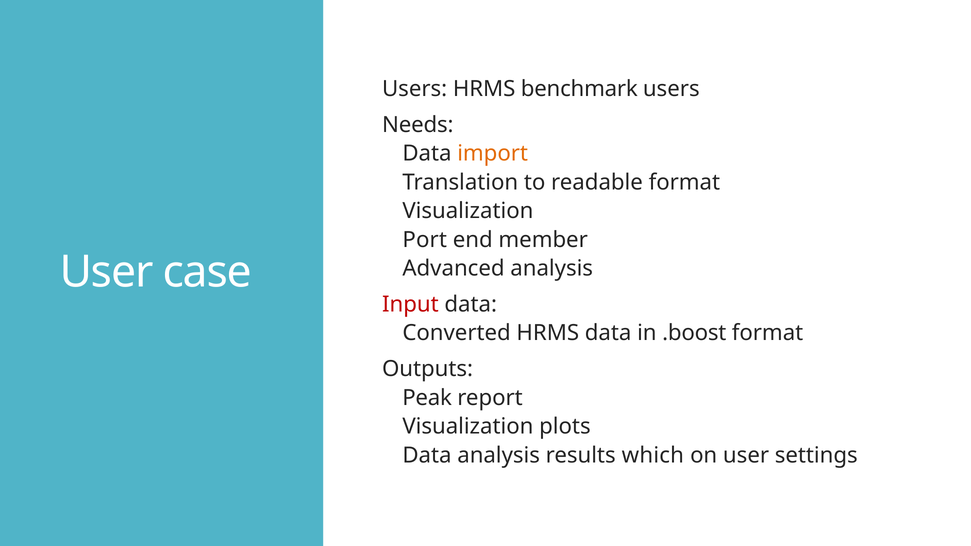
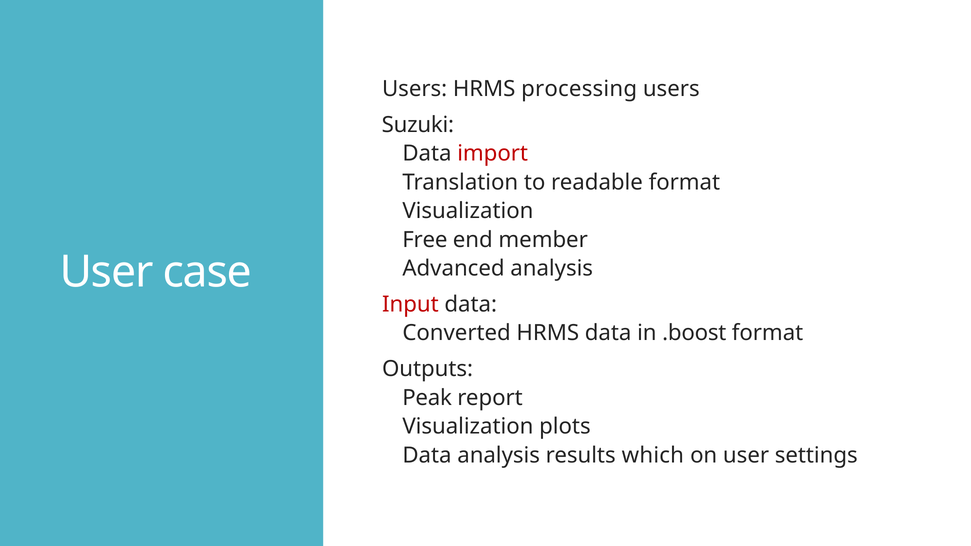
benchmark: benchmark -> processing (579, 89)
Needs: Needs -> Suzuki (418, 125)
import colour: orange -> red (493, 154)
Port: Port -> Free (425, 240)
